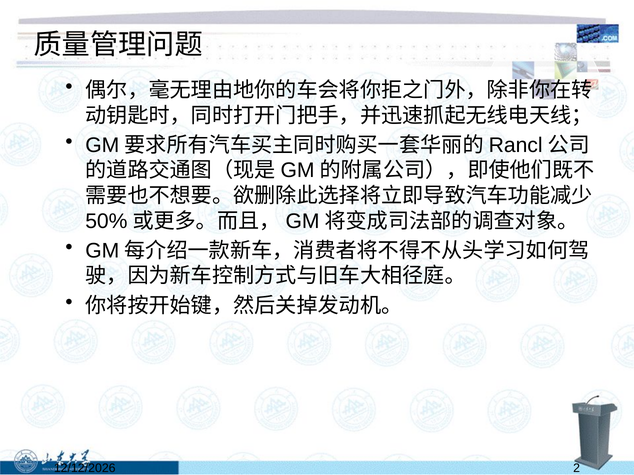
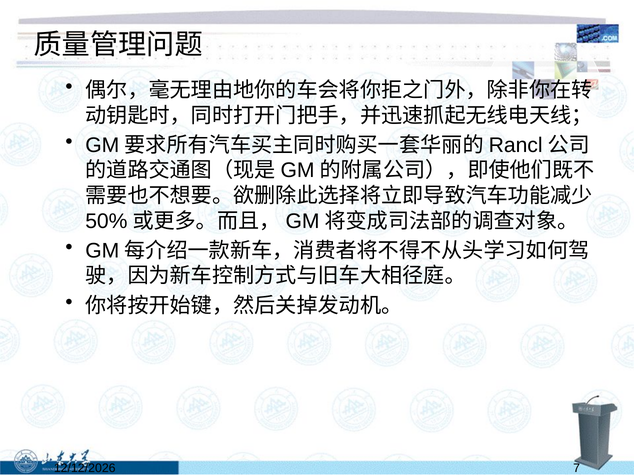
2: 2 -> 7 (577, 469)
